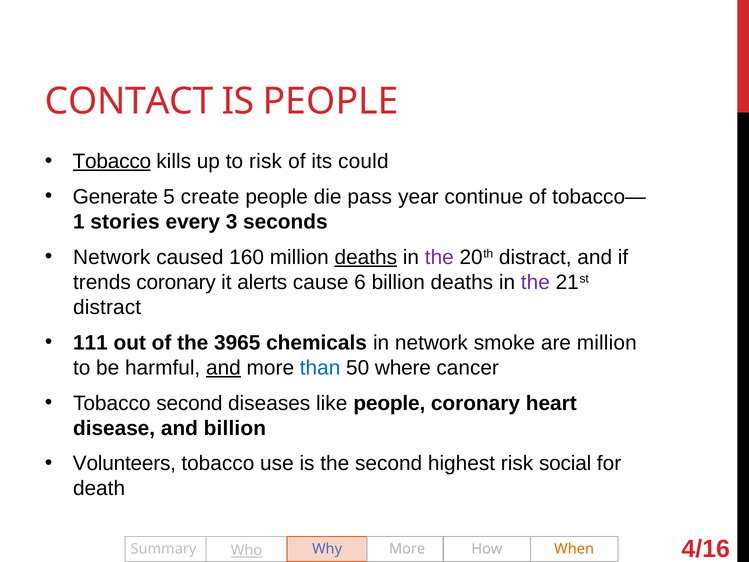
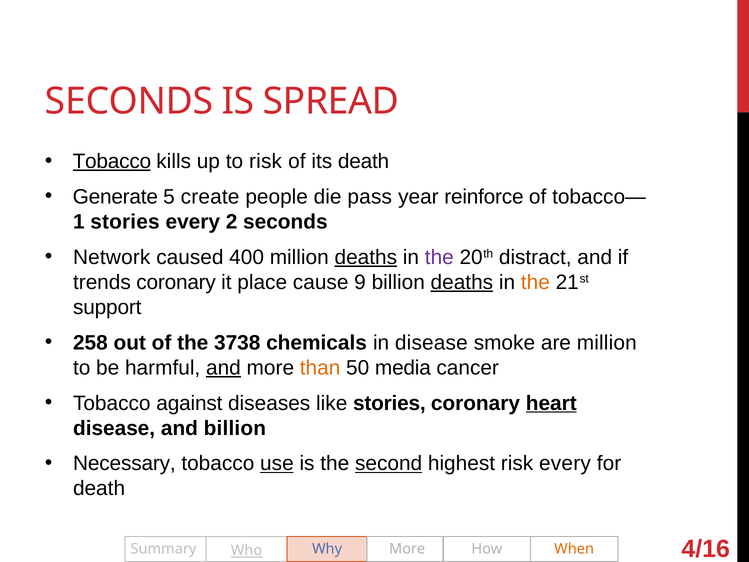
CONTACT: CONTACT -> SECONDS (129, 101)
IS PEOPLE: PEOPLE -> SPREAD (331, 101)
its could: could -> death (364, 161)
continue: continue -> reinforce (484, 197)
3: 3 -> 2 (232, 222)
160: 160 -> 400 (247, 257)
alerts: alerts -> place (262, 282)
6: 6 -> 9 (360, 282)
deaths underline: none -> present (462, 282)
the colour: purple -> orange (535, 282)
distract: distract -> support (107, 307)
111: 111 -> 258 (90, 343)
3965: 3965 -> 3738 (237, 343)
in network: network -> disease (431, 343)
than colour: blue -> orange (320, 368)
where: where -> media (403, 368)
Tobacco second: second -> against (189, 403)
like people: people -> stories (389, 403)
heart underline: none -> present (551, 403)
Volunteers: Volunteers -> Necessary (124, 463)
use underline: none -> present (277, 463)
second underline: none -> present (389, 463)
risk social: social -> every (565, 463)
